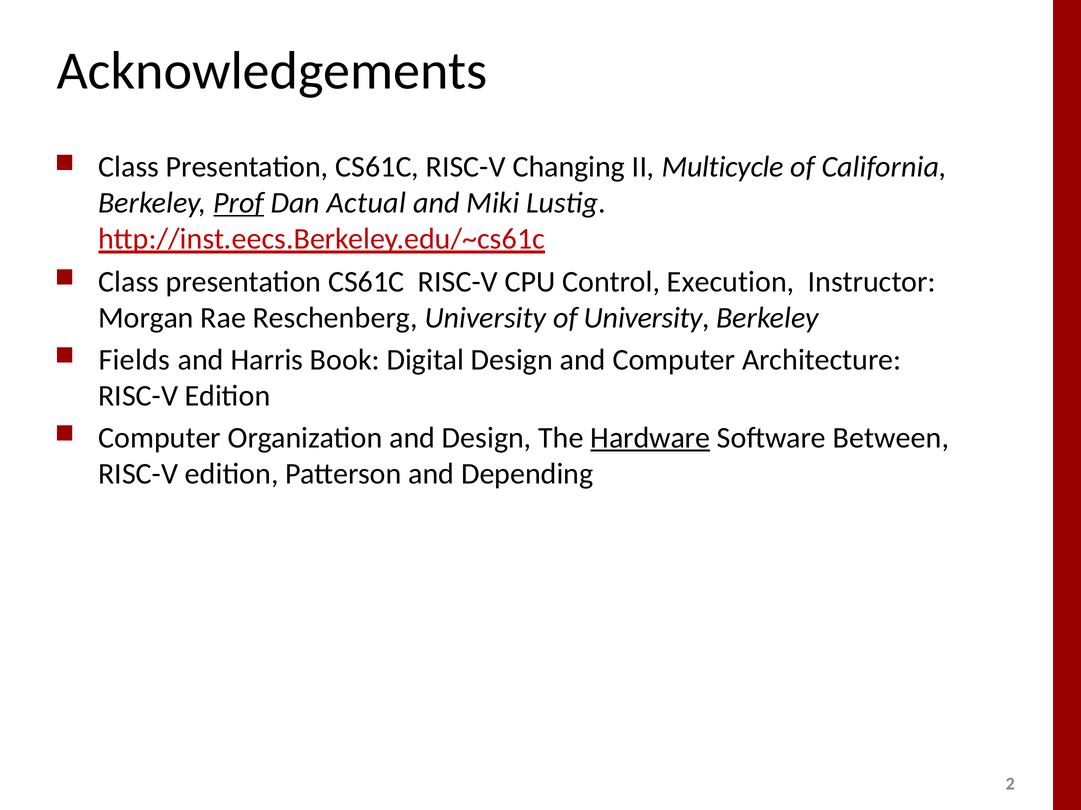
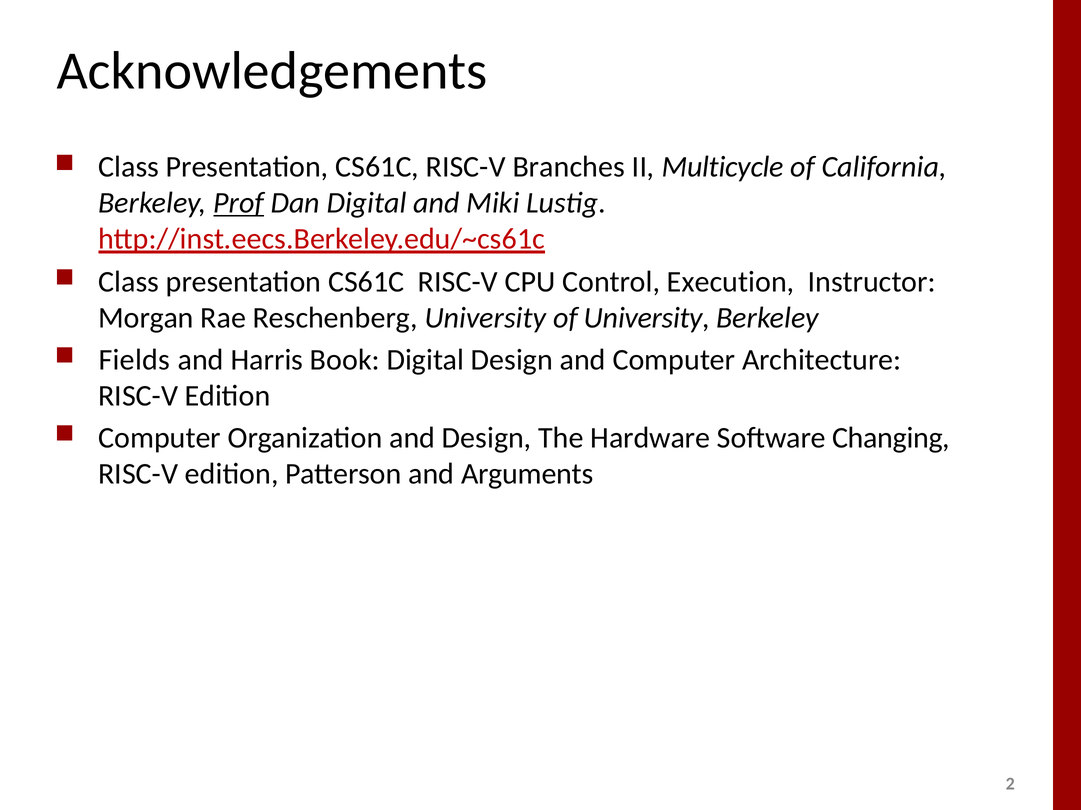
Changing: Changing -> Branches (569, 167)
Dan Actual: Actual -> Digital (367, 203)
Hardware underline: present -> none (650, 438)
Between: Between -> Changing (891, 438)
Depending: Depending -> Arguments (527, 474)
